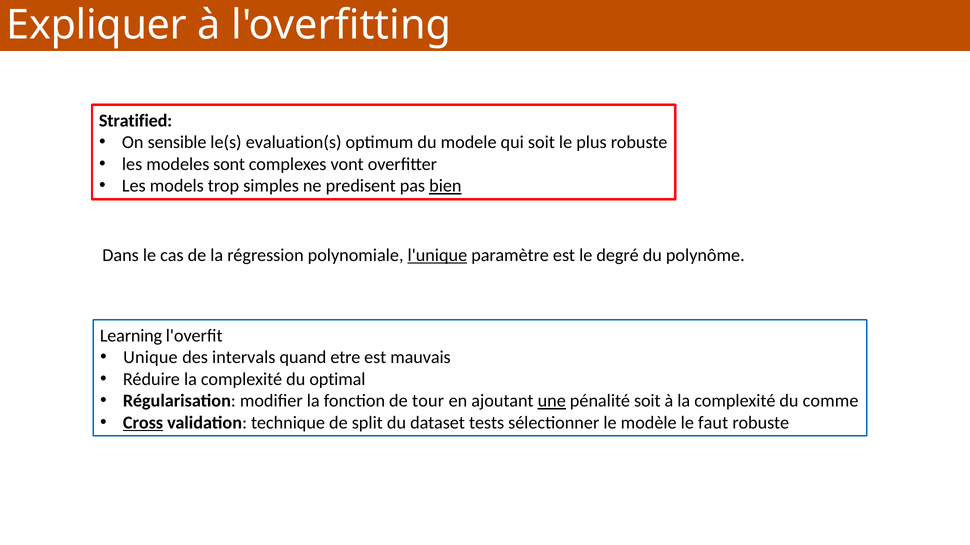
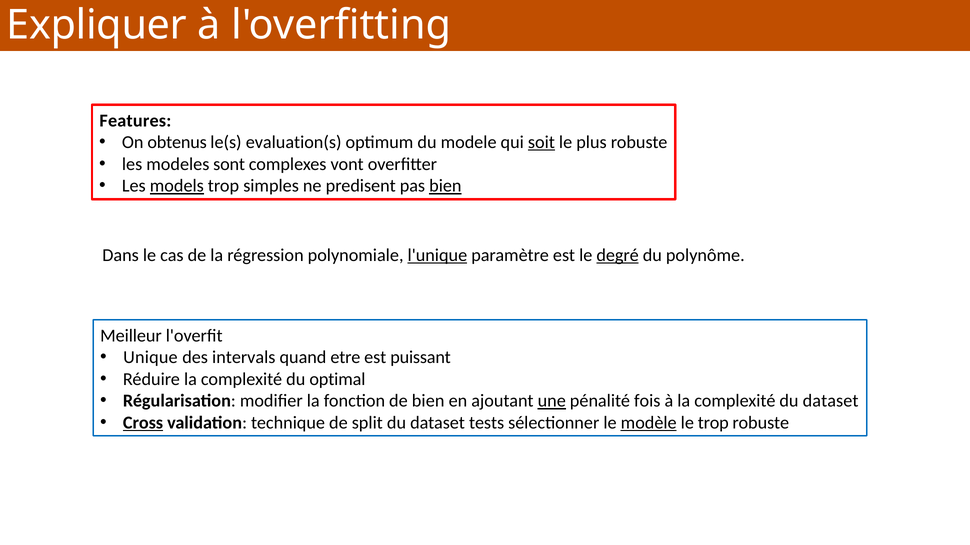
Stratified: Stratified -> Features (135, 121)
sensible: sensible -> obtenus (177, 143)
soit underline: none -> present (541, 143)
models underline: none -> present (177, 186)
degré underline: none -> present (618, 255)
Learning: Learning -> Meilleur (131, 336)
mauvais: mauvais -> puissant (421, 358)
de tour: tour -> bien (428, 401)
pénalité soit: soit -> fois (647, 401)
complexité du comme: comme -> dataset (831, 401)
modèle underline: none -> present (649, 423)
le faut: faut -> trop (713, 423)
